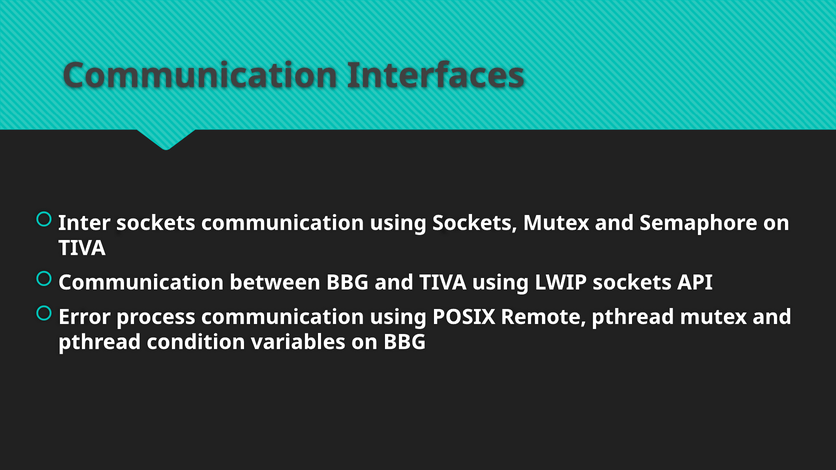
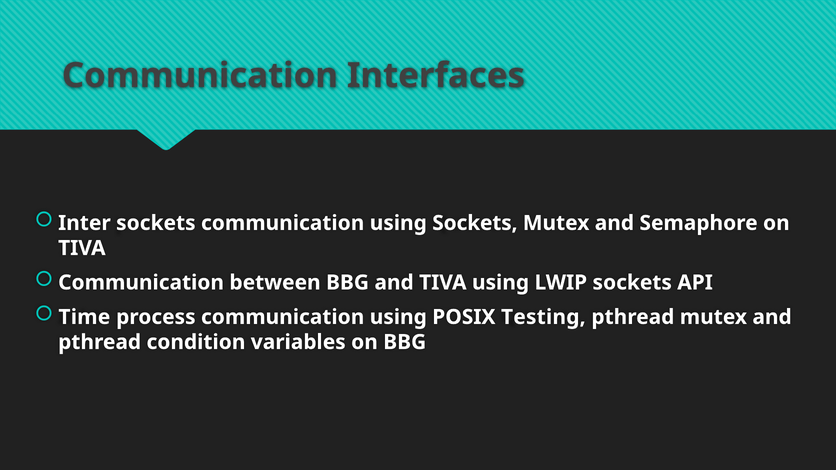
Error: Error -> Time (84, 317)
Remote: Remote -> Testing (543, 317)
